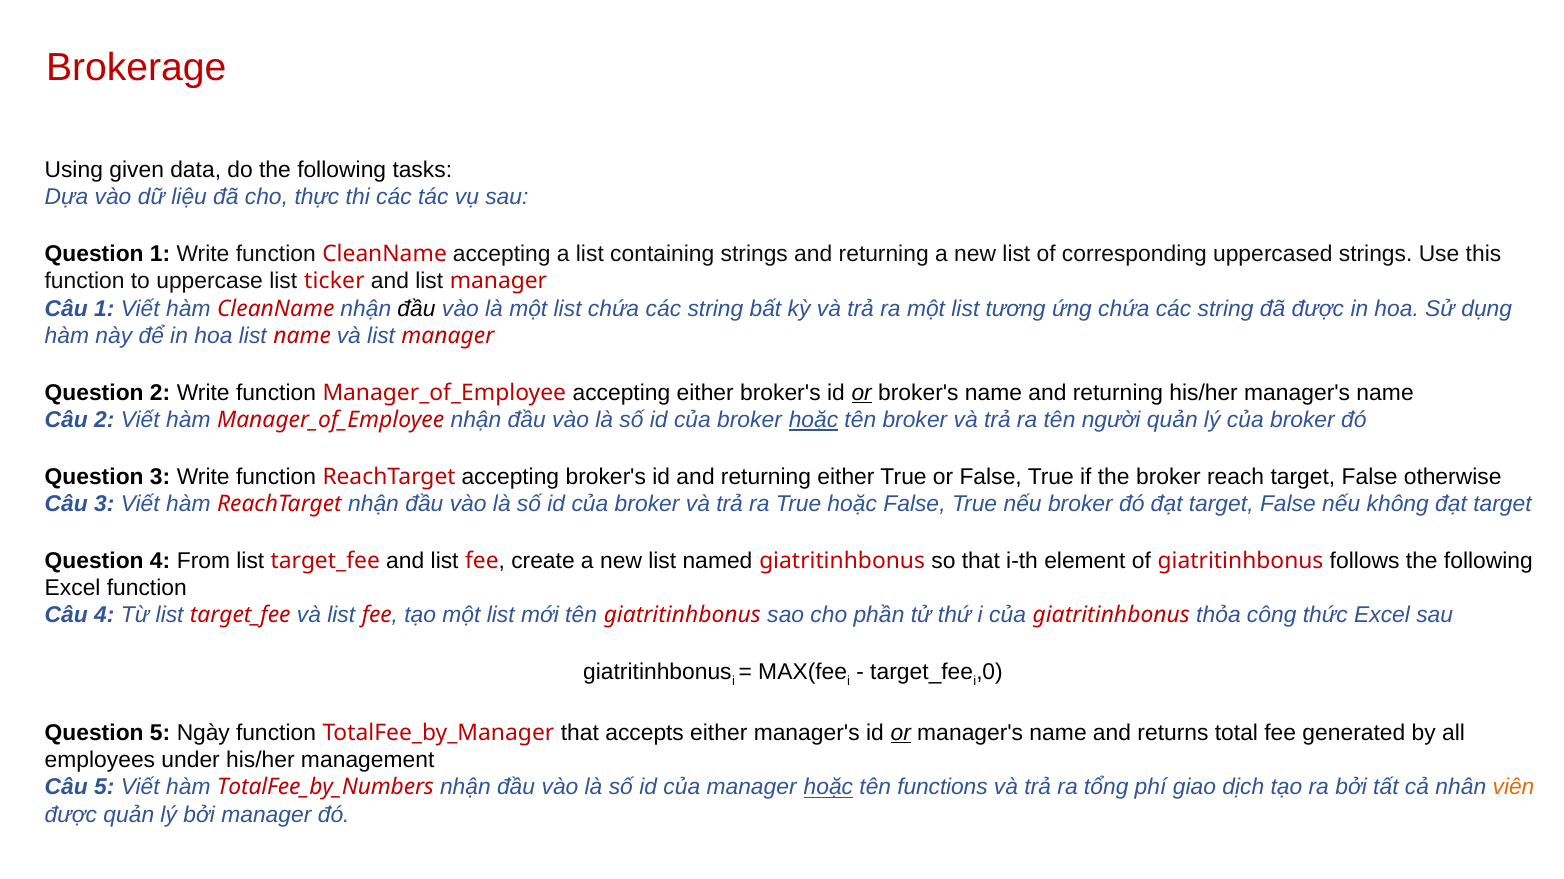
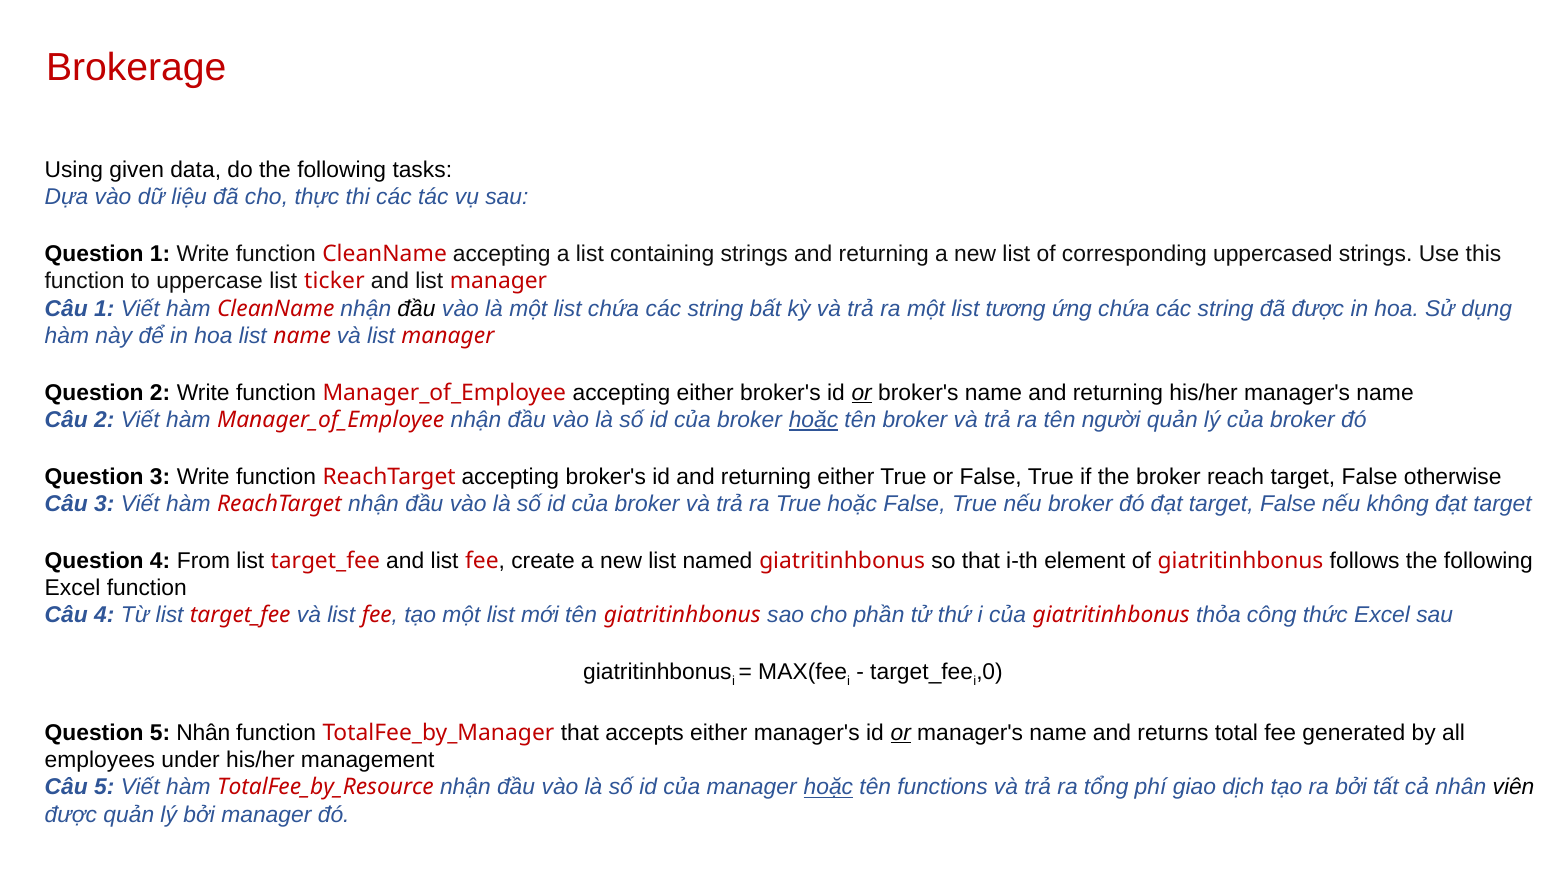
5 Ngày: Ngày -> Nhân (203, 733)
TotalFee_by_Numbers: TotalFee_by_Numbers -> TotalFee_by_Resource (325, 788)
viên colour: orange -> black (1514, 788)
